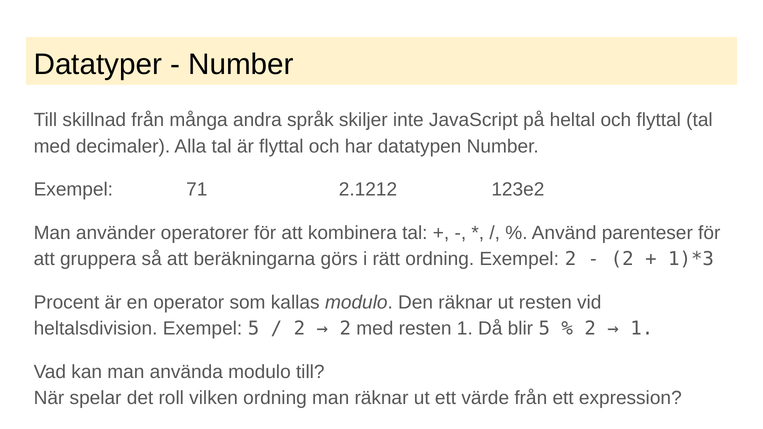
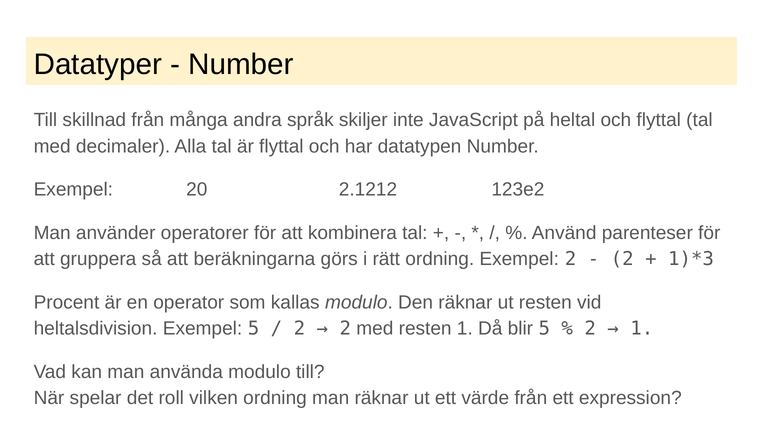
71: 71 -> 20 (197, 190)
